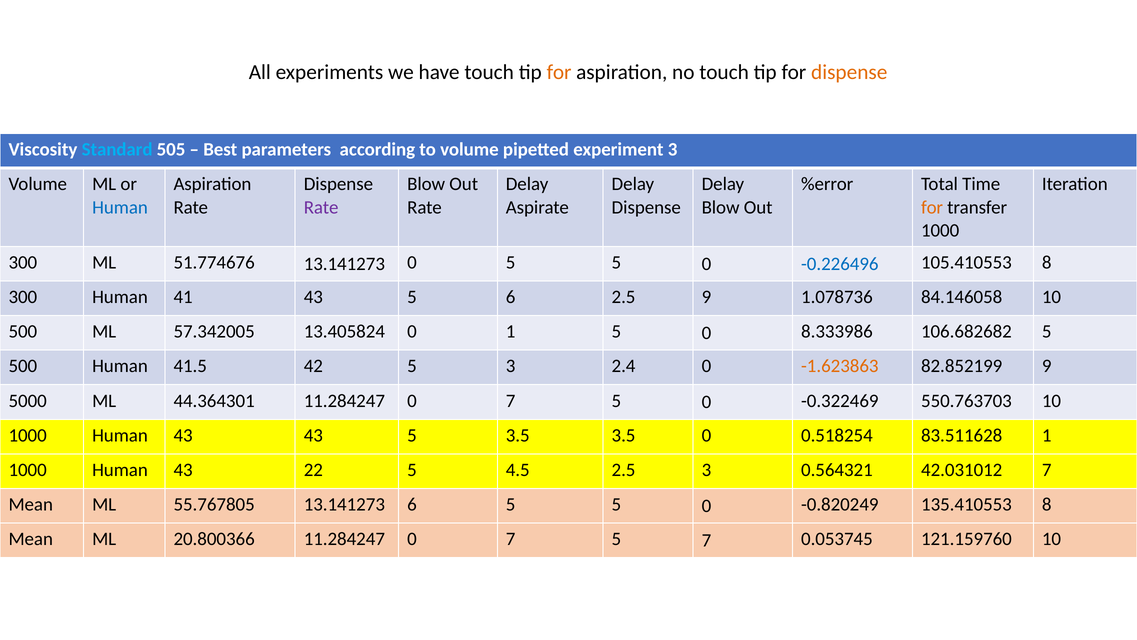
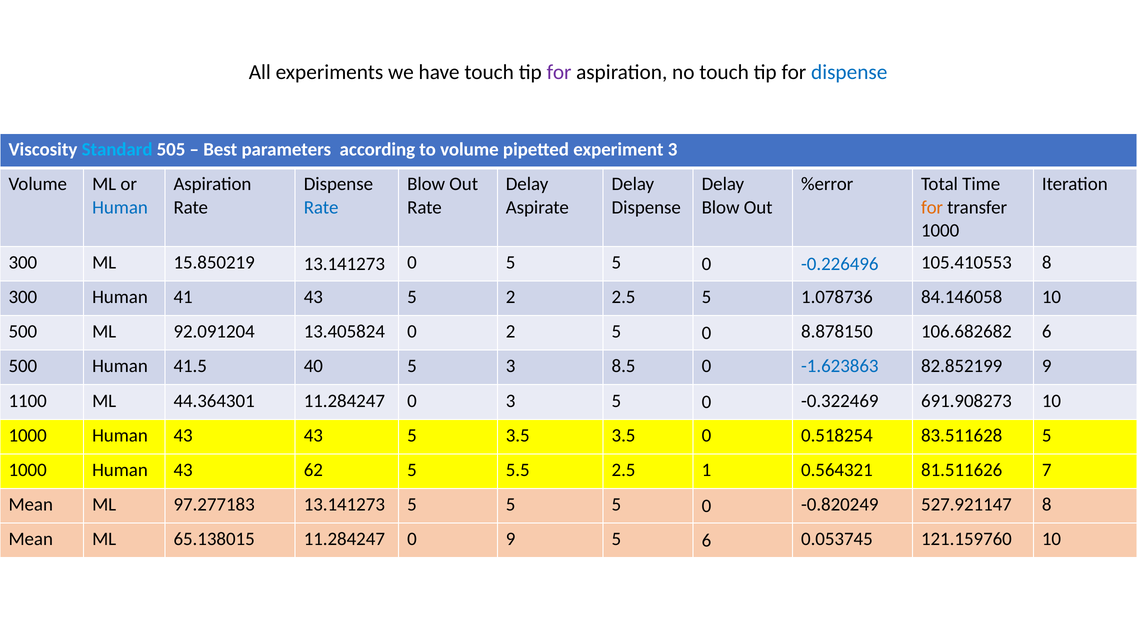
for colour: orange -> purple (559, 72)
dispense colour: orange -> blue (849, 72)
Rate colour: purple -> blue (321, 207)
51.774676: 51.774676 -> 15.850219 (214, 262)
5 6: 6 -> 2 (511, 297)
2.5 9: 9 -> 5 (706, 297)
57.342005: 57.342005 -> 92.091204 (214, 331)
0 1: 1 -> 2 (511, 331)
8.333986: 8.333986 -> 8.878150 (837, 331)
106.682682 5: 5 -> 6 (1047, 331)
42: 42 -> 40 (313, 366)
2.4: 2.4 -> 8.5 (624, 366)
-1.623863 colour: orange -> blue (840, 366)
5000: 5000 -> 1100 (28, 400)
44.364301 11.284247 0 7: 7 -> 3 (511, 400)
550.763703: 550.763703 -> 691.908273 (966, 400)
83.511628 1: 1 -> 5 (1047, 435)
22: 22 -> 62 (313, 470)
4.5: 4.5 -> 5.5 (518, 470)
2.5 3: 3 -> 1 (706, 470)
42.031012: 42.031012 -> 81.511626 (962, 470)
55.767805: 55.767805 -> 97.277183 (214, 504)
13.141273 6: 6 -> 5 (412, 504)
135.410553: 135.410553 -> 527.921147 (966, 504)
20.800366: 20.800366 -> 65.138015 (214, 539)
7: 7 -> 9 (511, 539)
5 7: 7 -> 6 (706, 540)
